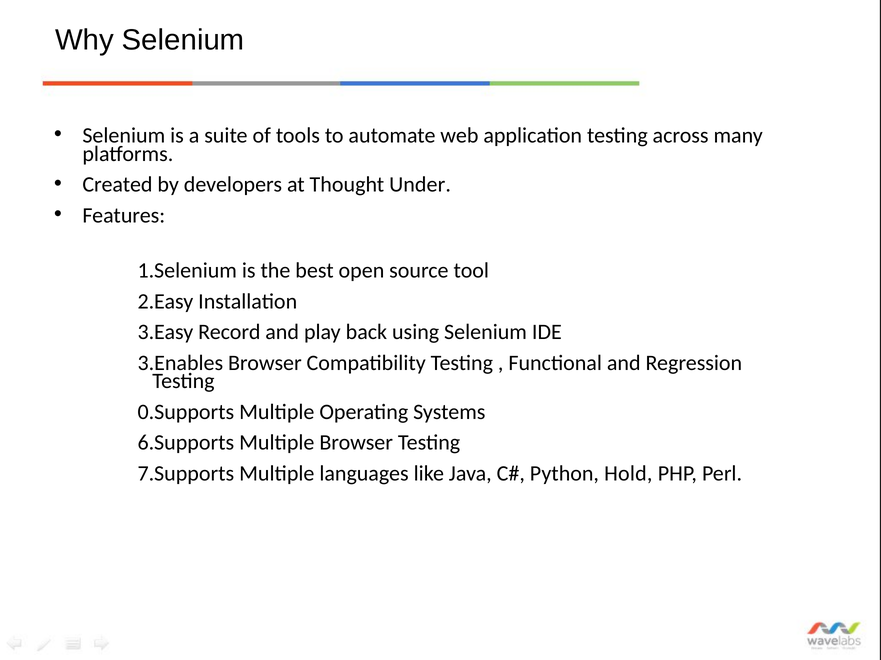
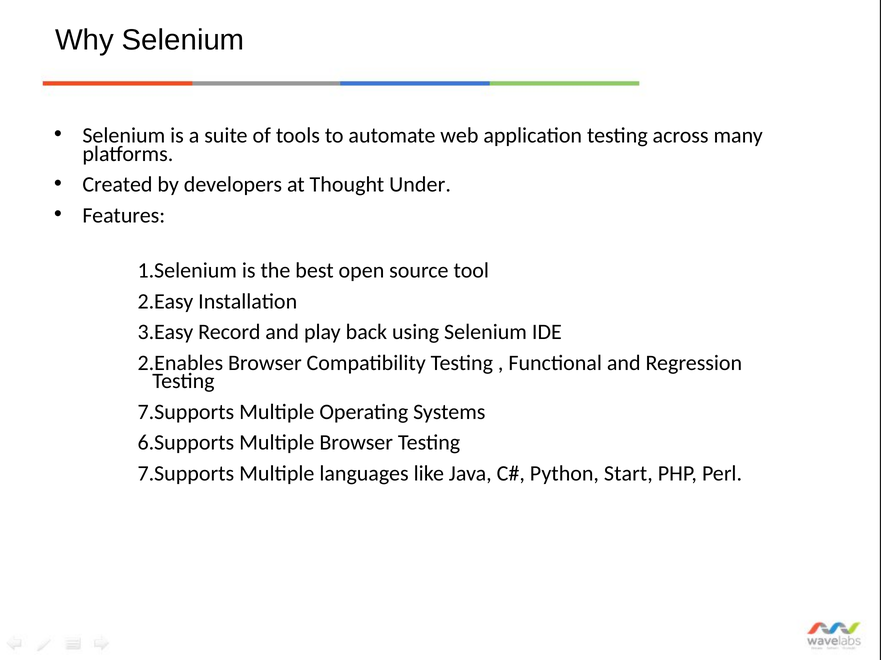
3.Enables: 3.Enables -> 2.Enables (180, 363)
0.Supports: 0.Supports -> 7.Supports (186, 412)
Hold: Hold -> Start (628, 474)
